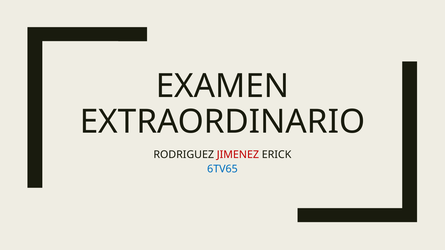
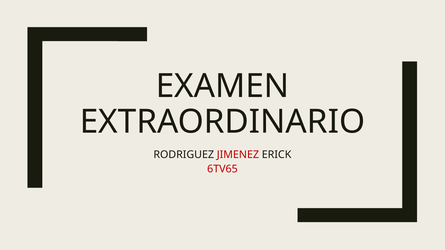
6TV65 colour: blue -> red (222, 169)
